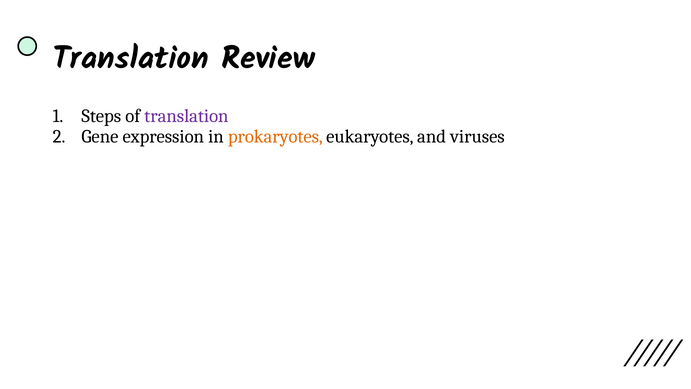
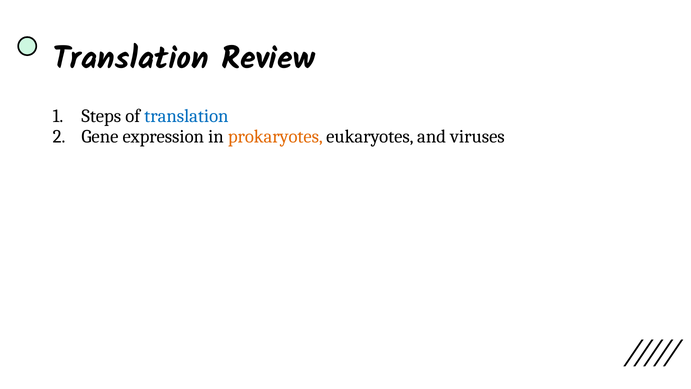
translation colour: purple -> blue (186, 116)
